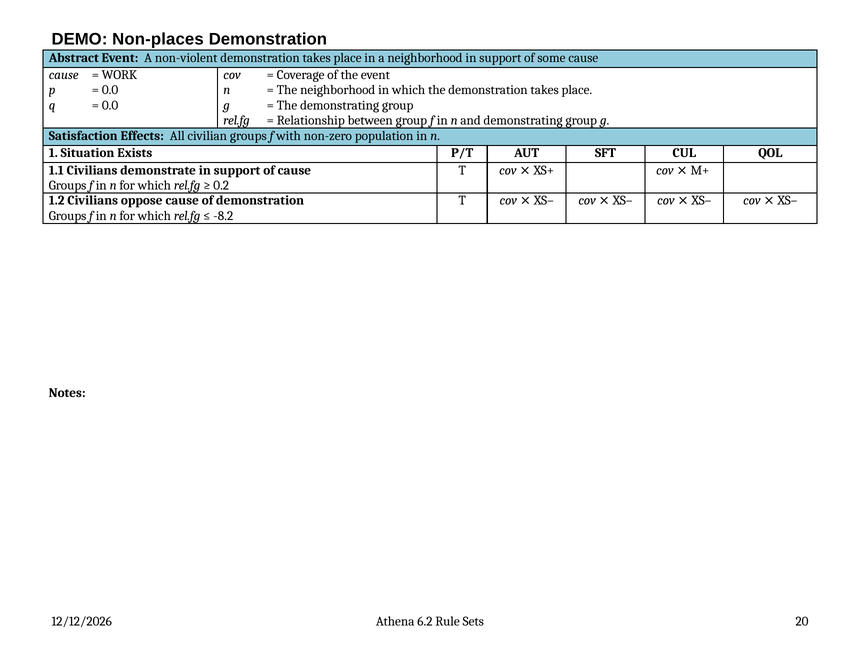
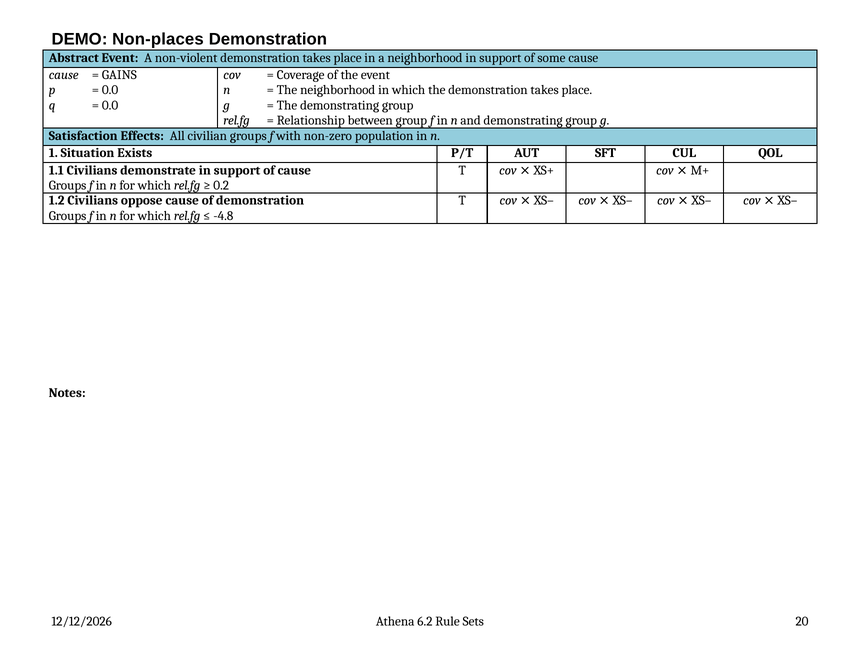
WORK: WORK -> GAINS (119, 75)
-8.2: -8.2 -> -4.8 (223, 216)
